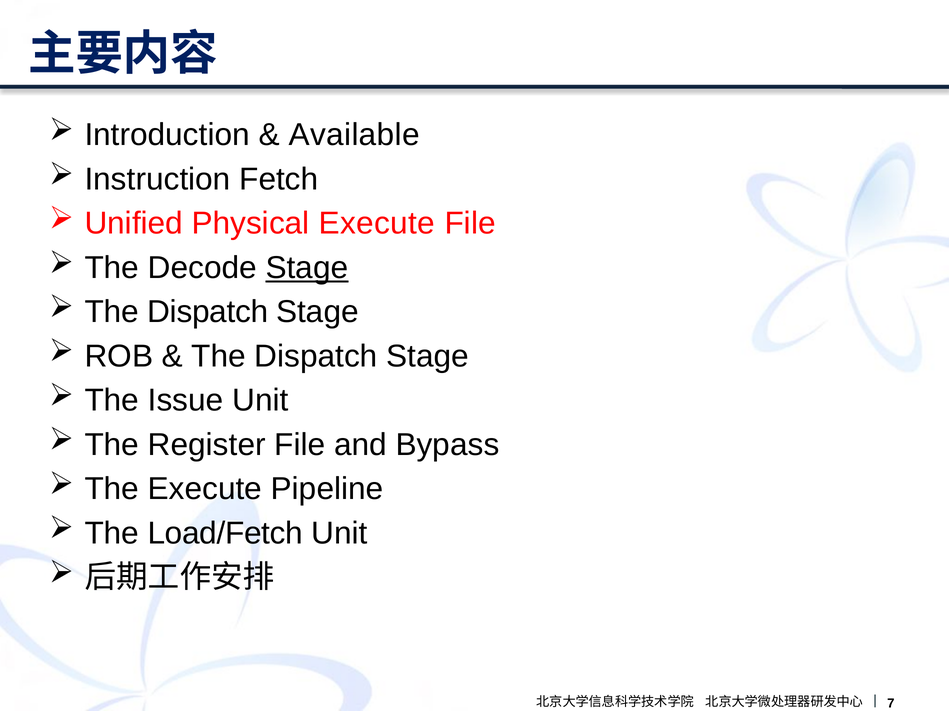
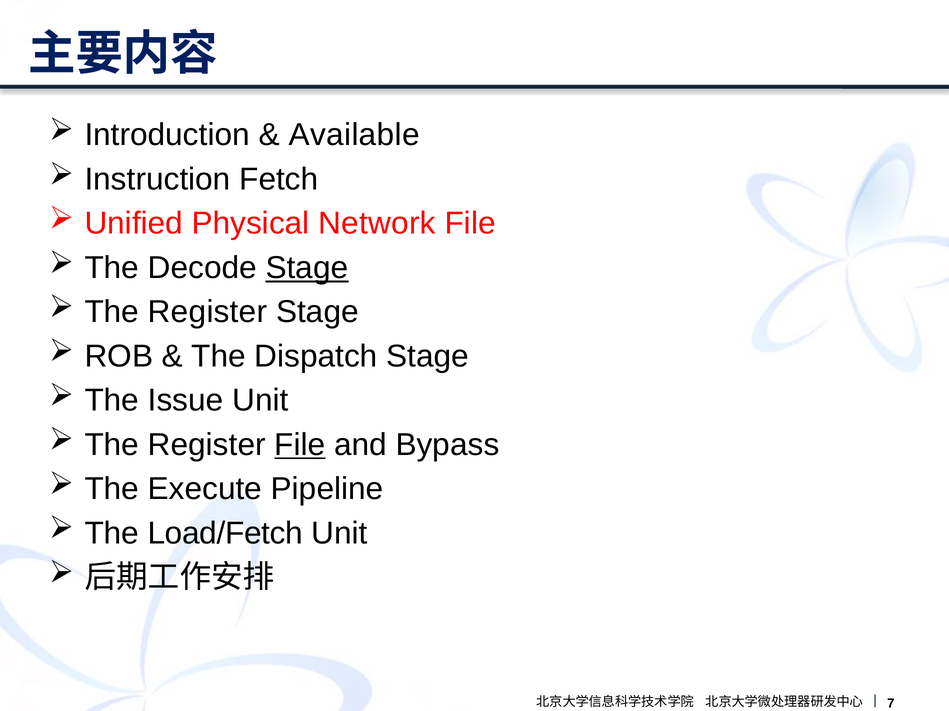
Physical Execute: Execute -> Network (377, 224)
Dispatch: Dispatch -> Register (207, 312)
File underline: none -> present (300, 445)
